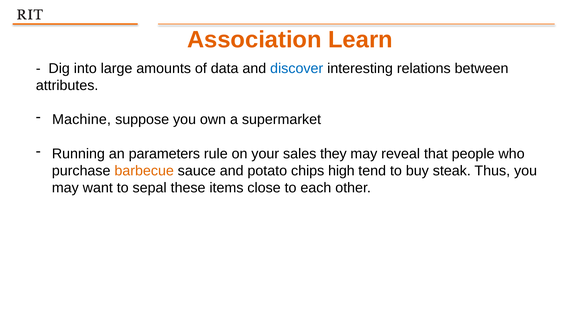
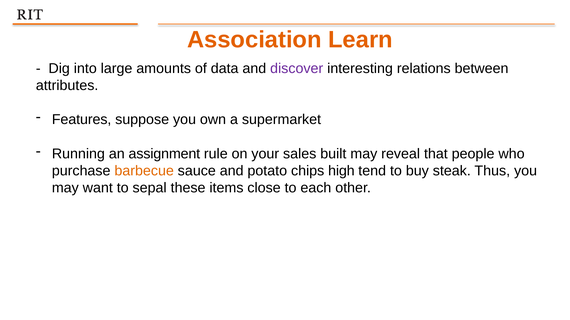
discover colour: blue -> purple (297, 68)
Machine: Machine -> Features (82, 120)
parameters: parameters -> assignment (164, 154)
they: they -> built (333, 154)
